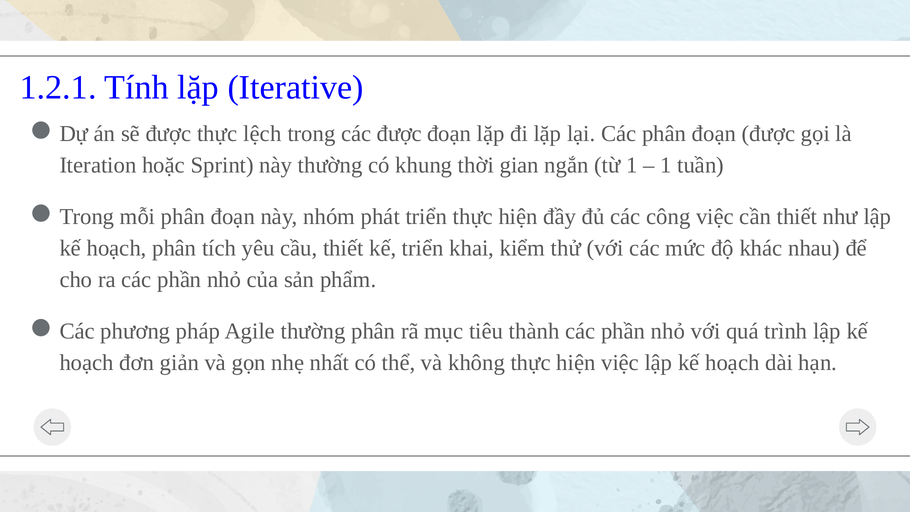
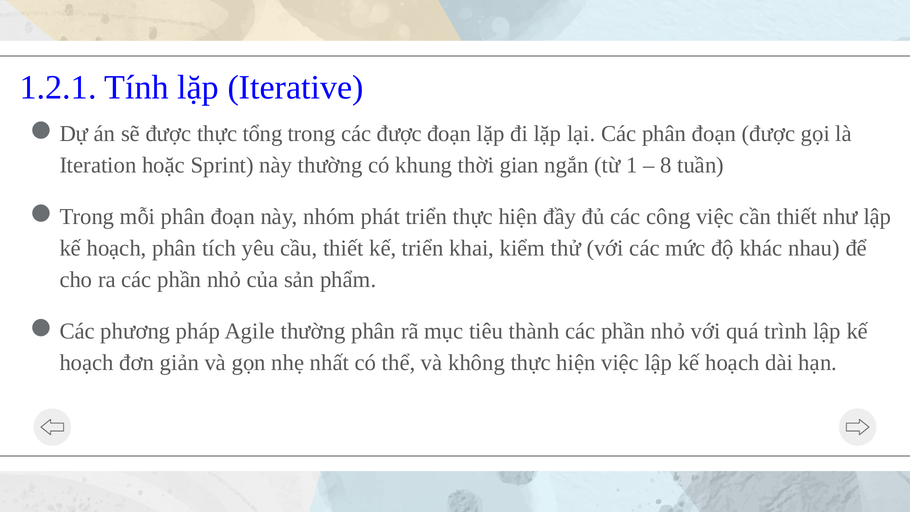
lệch: lệch -> tổng (263, 134)
1: 1 -> 8 (666, 165)
